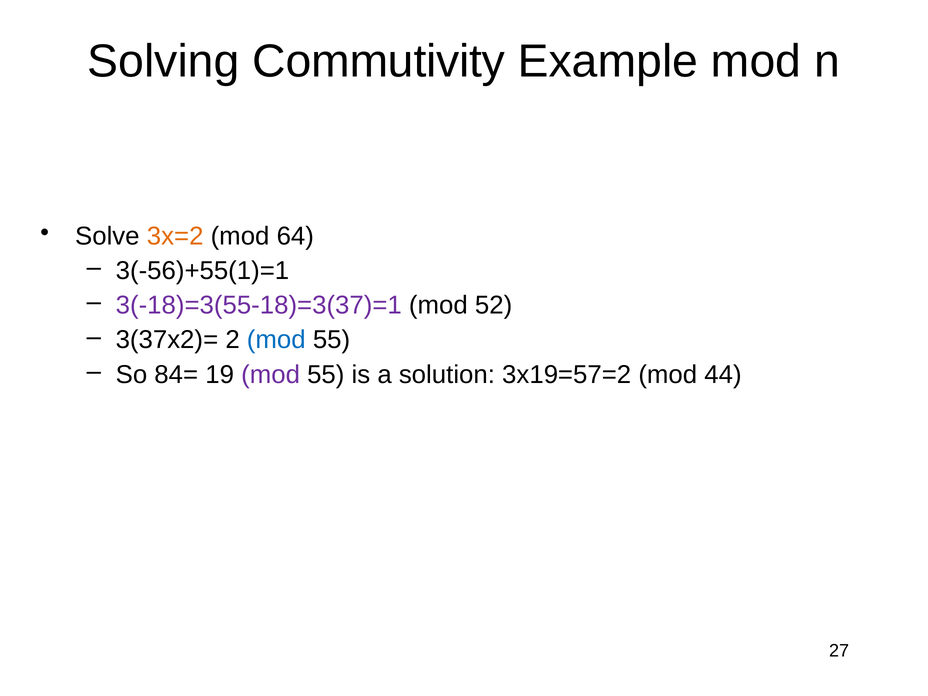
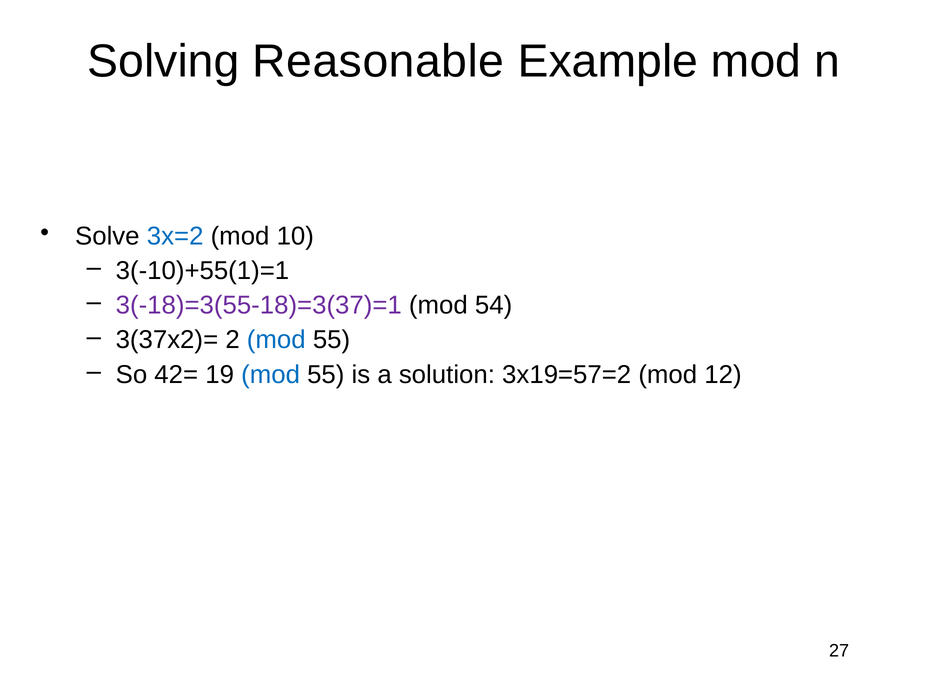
Commutivity: Commutivity -> Reasonable (378, 61)
3x=2 colour: orange -> blue (175, 236)
64: 64 -> 10 (295, 236)
3(-56)+55(1)=1: 3(-56)+55(1)=1 -> 3(-10)+55(1)=1 (202, 271)
52: 52 -> 54 (494, 305)
84=: 84= -> 42= (176, 374)
mod colour: purple -> blue (271, 374)
44: 44 -> 12 (723, 374)
